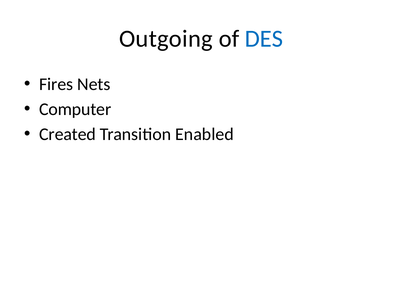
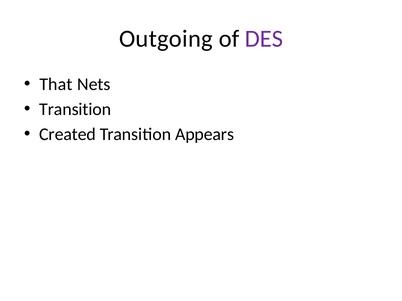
DES colour: blue -> purple (264, 39)
Fires: Fires -> That (56, 84)
Computer: Computer -> Transition (75, 109)
Enabled: Enabled -> Appears (205, 134)
